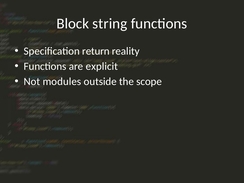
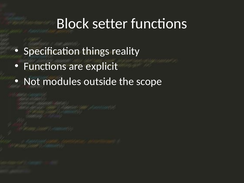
string: string -> setter (110, 24)
return: return -> things (96, 51)
